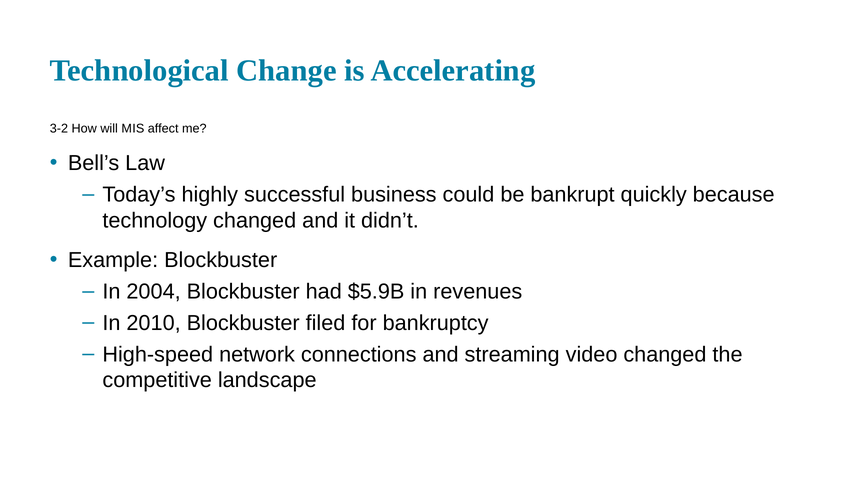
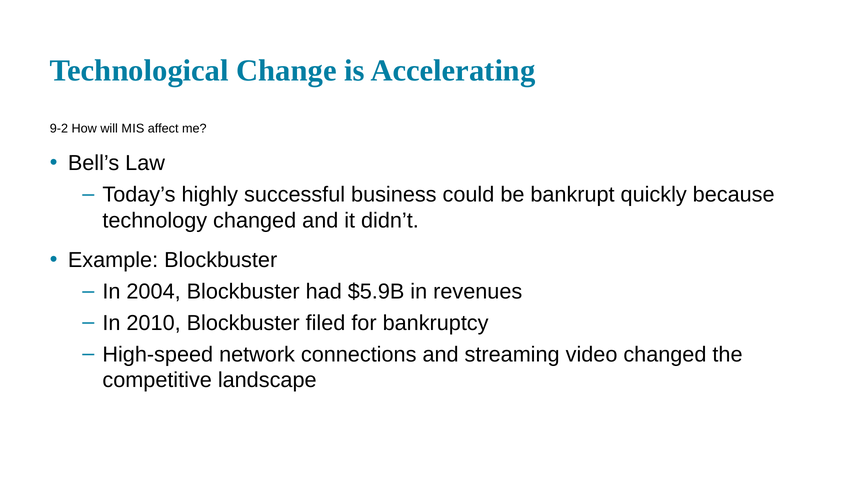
3-2: 3-2 -> 9-2 (59, 129)
